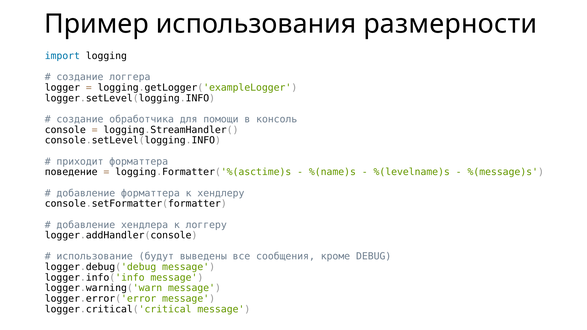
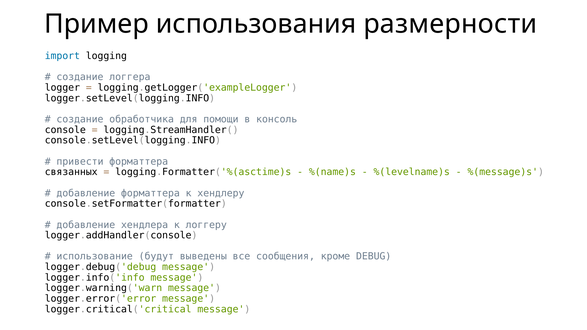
приходит: приходит -> привести (80, 162)
поведение: поведение -> связанных (71, 172)
